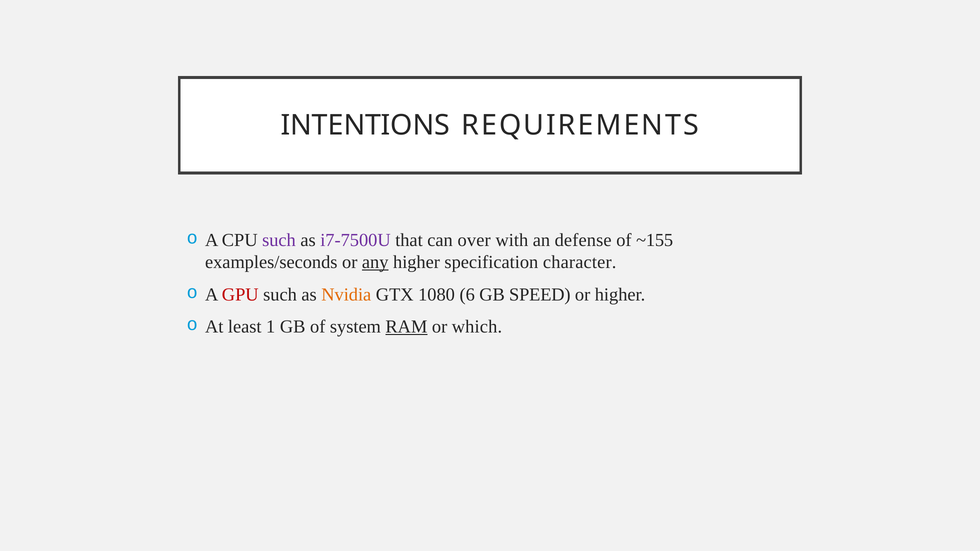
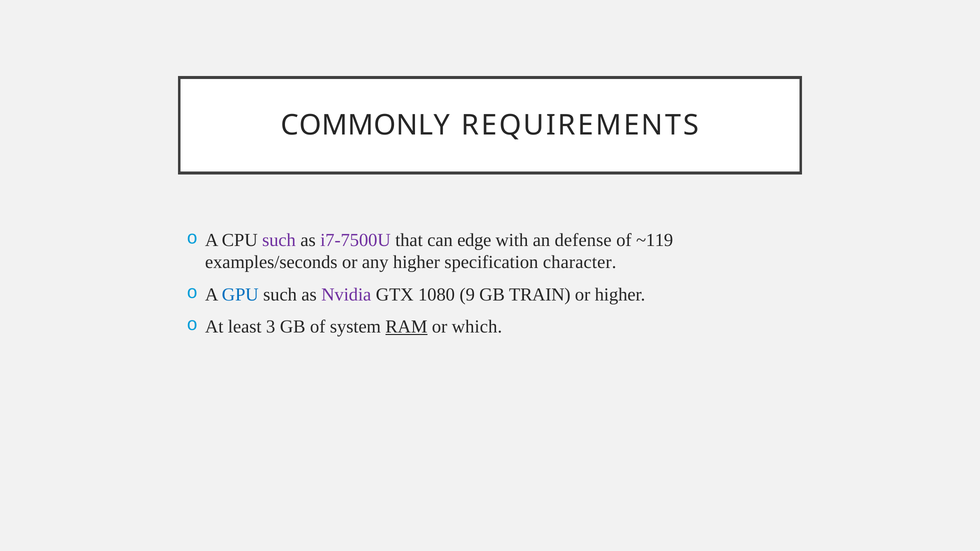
INTENTIONS: INTENTIONS -> COMMONLY (365, 125)
over: over -> edge (474, 240)
~155: ~155 -> ~119 (655, 240)
any underline: present -> none (375, 262)
GPU colour: red -> blue (240, 295)
Nvidia colour: orange -> purple (346, 295)
6: 6 -> 9 (467, 295)
SPEED: SPEED -> TRAIN (540, 295)
1: 1 -> 3 (271, 327)
